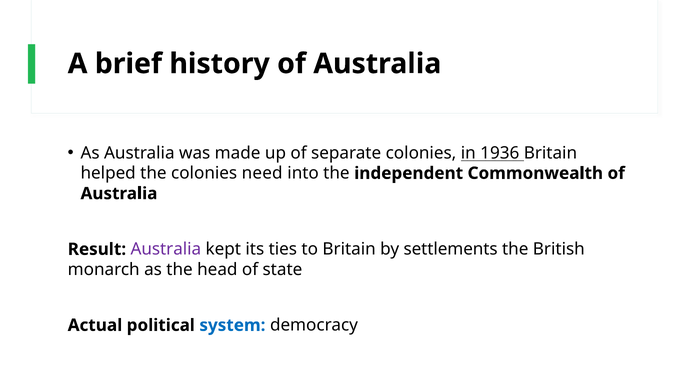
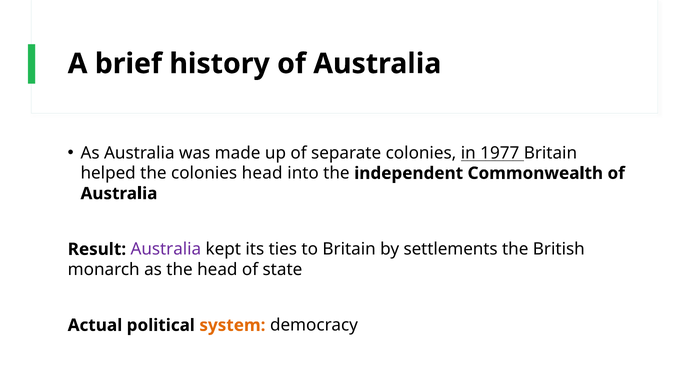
1936: 1936 -> 1977 (500, 153)
colonies need: need -> head (262, 173)
system colour: blue -> orange (232, 325)
